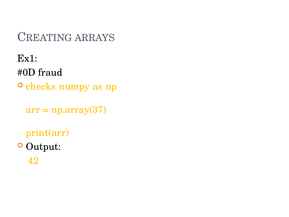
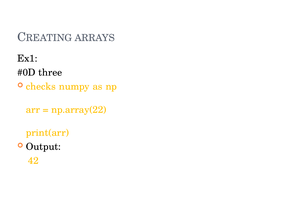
fraud: fraud -> three (50, 72)
np.array(37: np.array(37 -> np.array(22 (79, 110)
